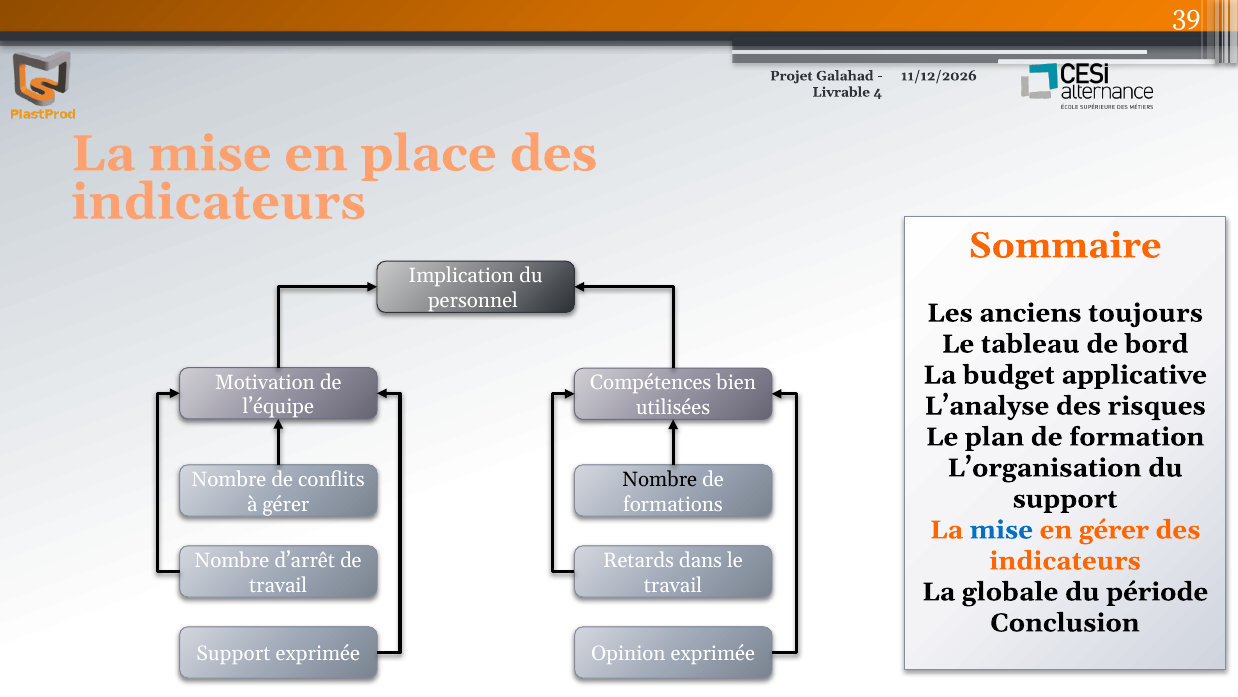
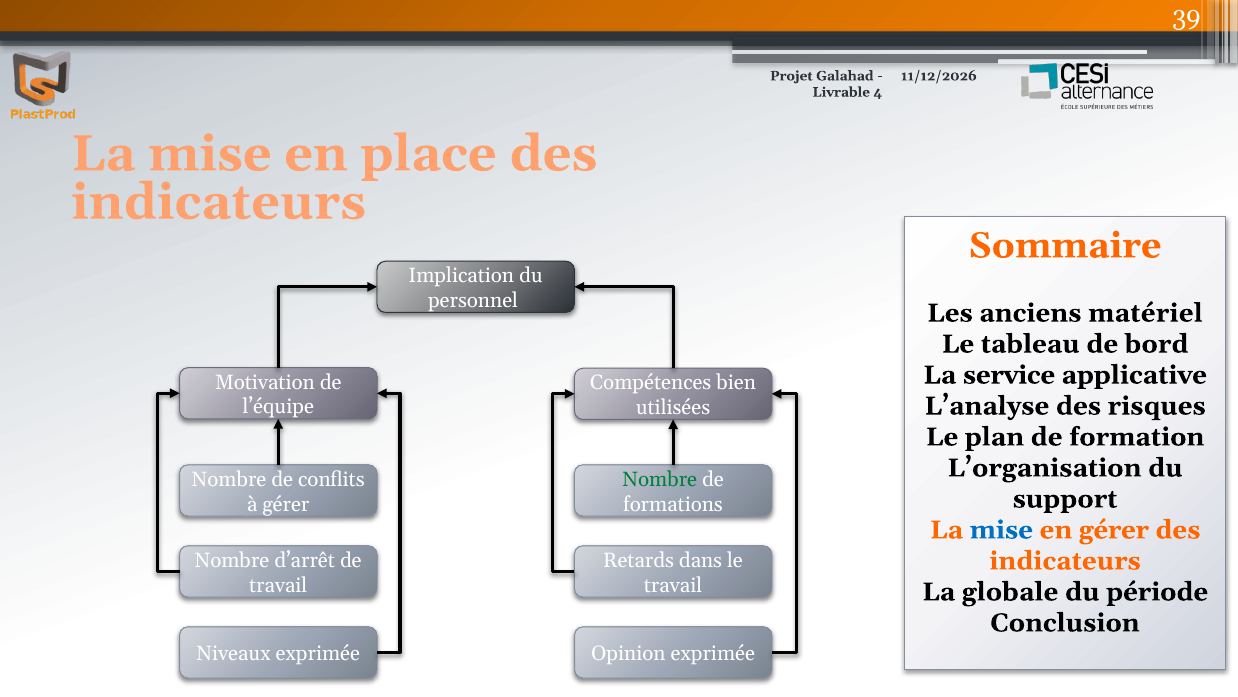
toujours: toujours -> matériel (1145, 313)
budget: budget -> service (1009, 375)
Nombre colour: black -> green (660, 479)
Support: Support -> Niveaux (233, 653)
